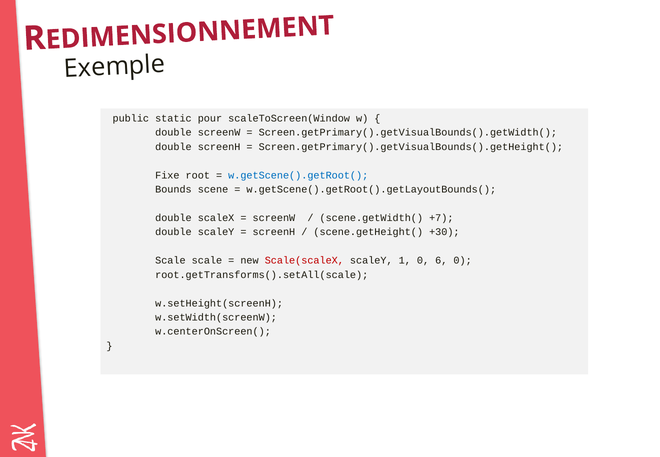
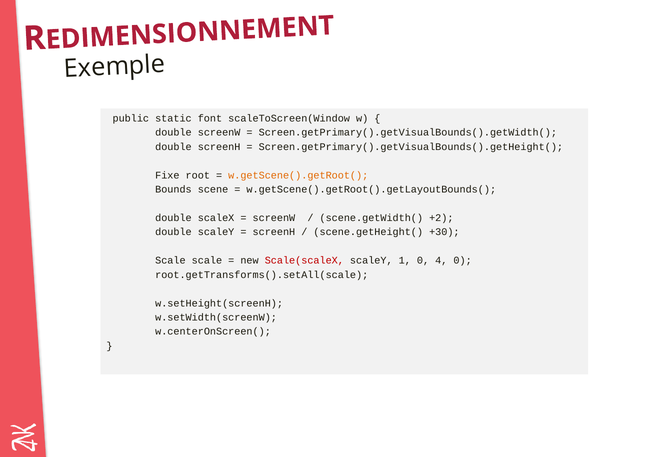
pour: pour -> font (210, 118)
w.getScene().getRoot( colour: blue -> orange (298, 175)
+7: +7 -> +2 (441, 218)
6: 6 -> 4 (441, 260)
